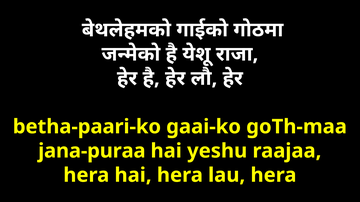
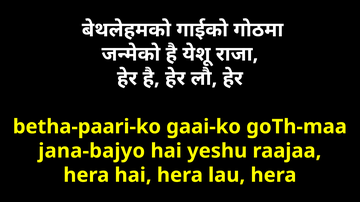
jana-puraa: jana-puraa -> jana-bajyo (92, 151)
